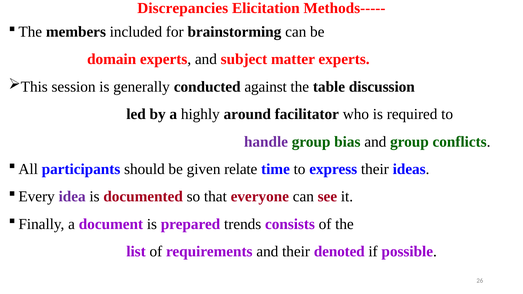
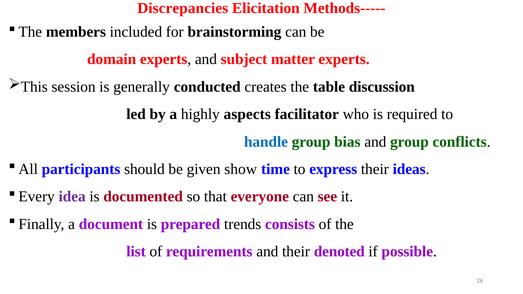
against: against -> creates (266, 87)
around: around -> aspects (247, 114)
handle colour: purple -> blue (266, 142)
relate: relate -> show (241, 169)
